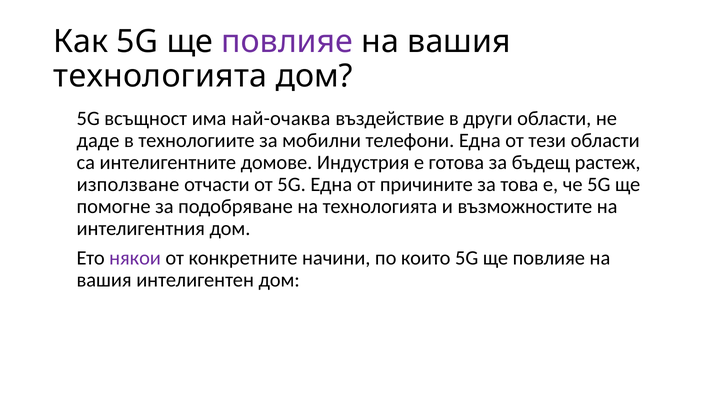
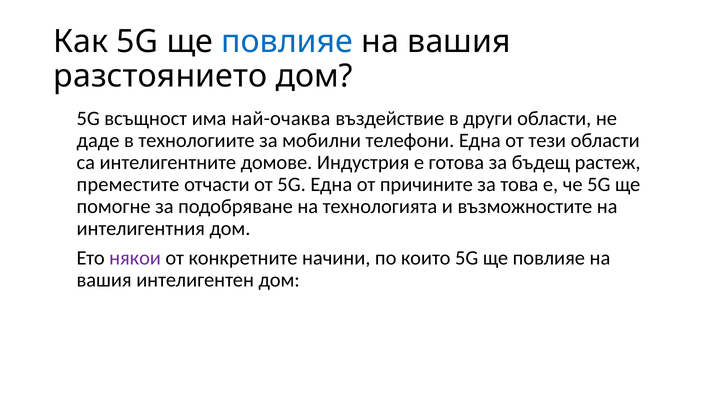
повлияе colour: purple -> blue (287, 42)
технологията: технологията -> разстоянието (160, 76)
използване: използване -> преместите (128, 185)
